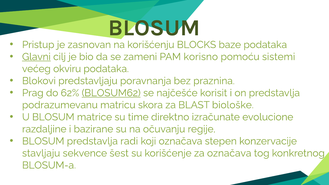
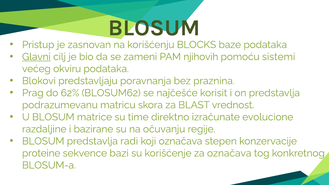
korisno: korisno -> njihovih (201, 57)
BLOSUM62 underline: present -> none (111, 93)
biološke: biološke -> vrednost (233, 105)
stavljaju: stavljaju -> proteine (41, 153)
šest: šest -> bazi (119, 153)
